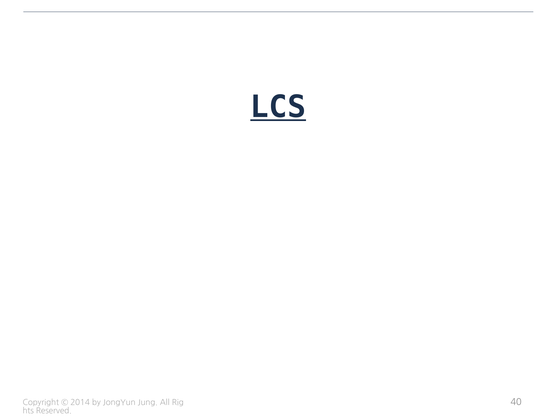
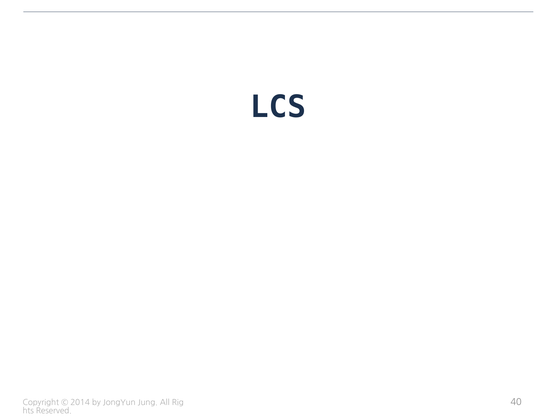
LCS underline: present -> none (278, 107)
